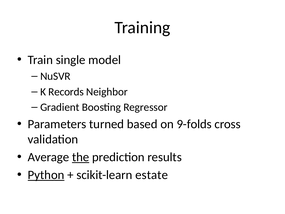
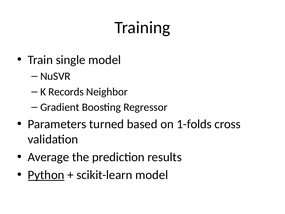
9-folds: 9-folds -> 1-folds (194, 124)
the underline: present -> none (81, 157)
scikit-learn estate: estate -> model (152, 175)
